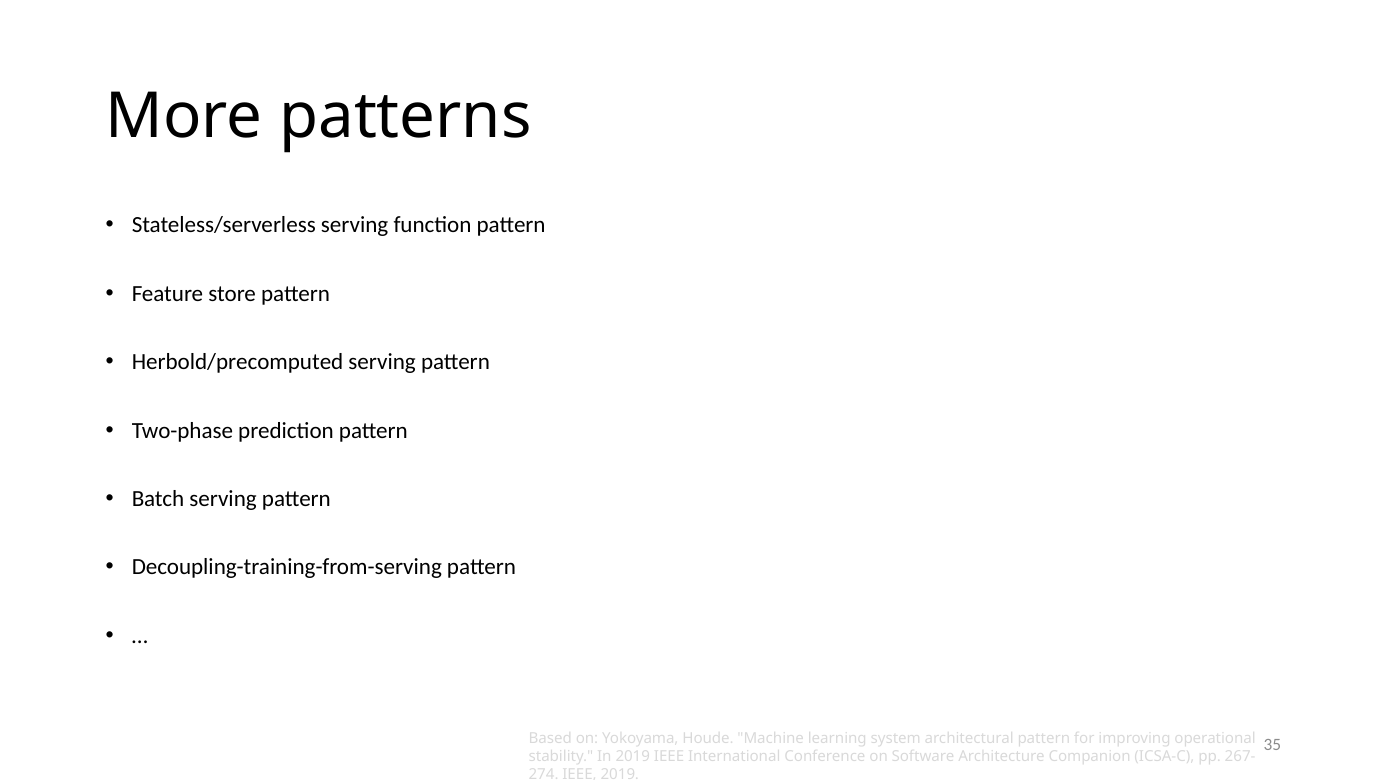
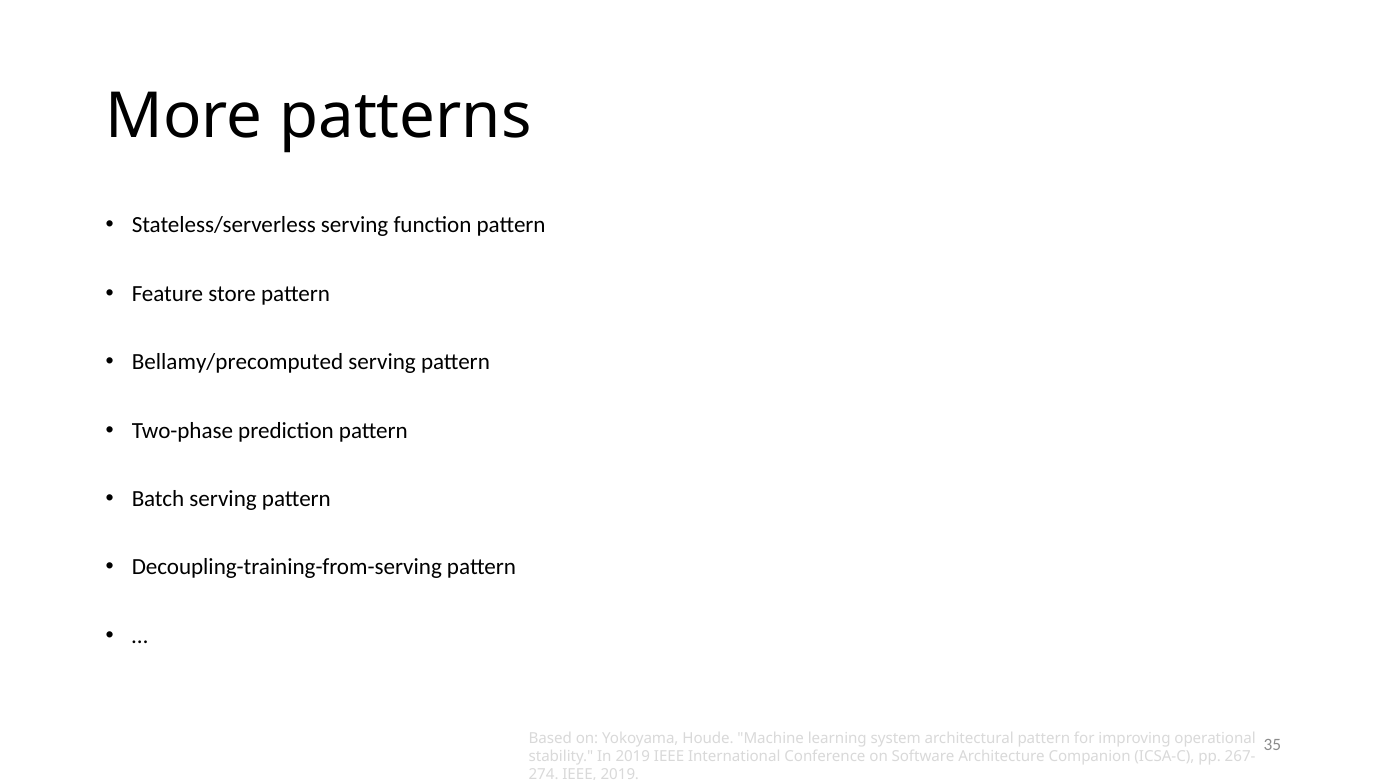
Herbold/precomputed: Herbold/precomputed -> Bellamy/precomputed (238, 362)
